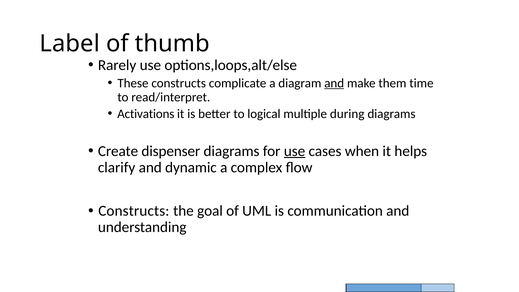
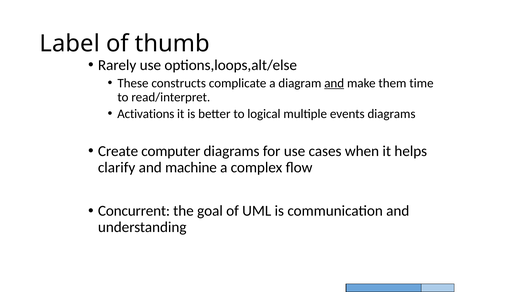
during: during -> events (347, 114)
dispenser: dispenser -> computer (171, 151)
use underline: present -> none (295, 151)
dynamic: dynamic -> machine (191, 167)
Constructs: Constructs -> Concurrent (134, 211)
